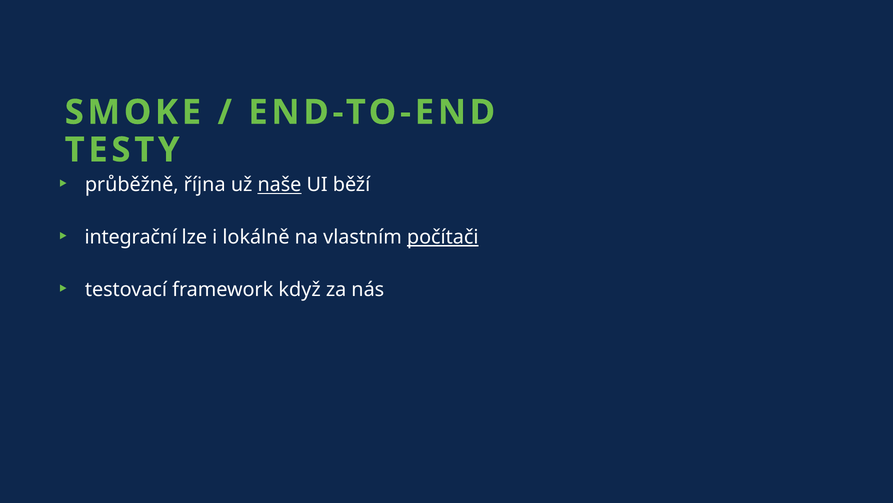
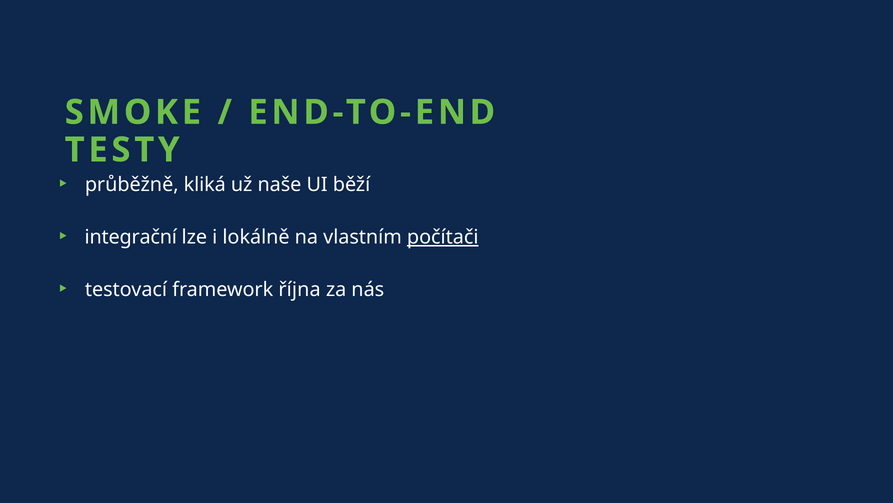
října: října -> kliká (205, 185)
naše underline: present -> none (279, 185)
když: když -> října (300, 289)
